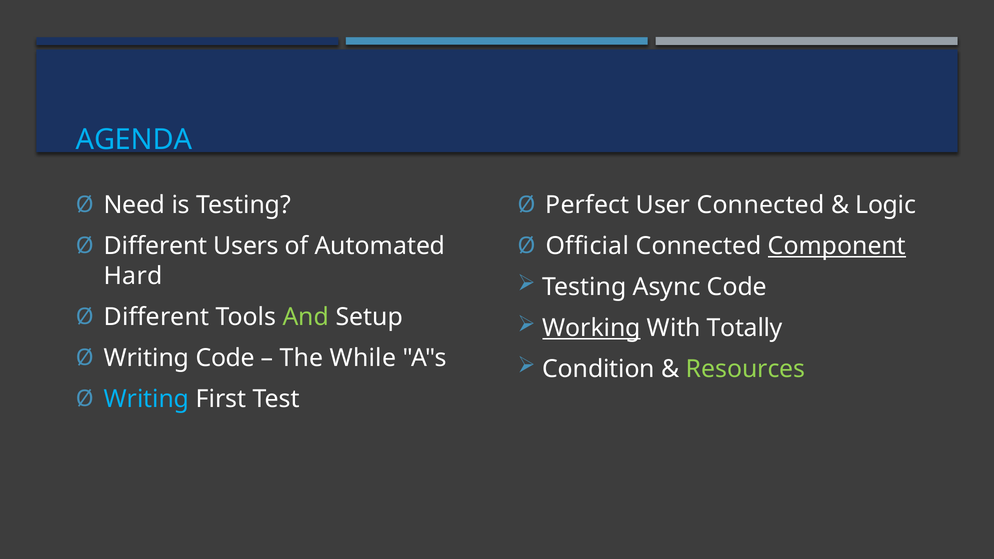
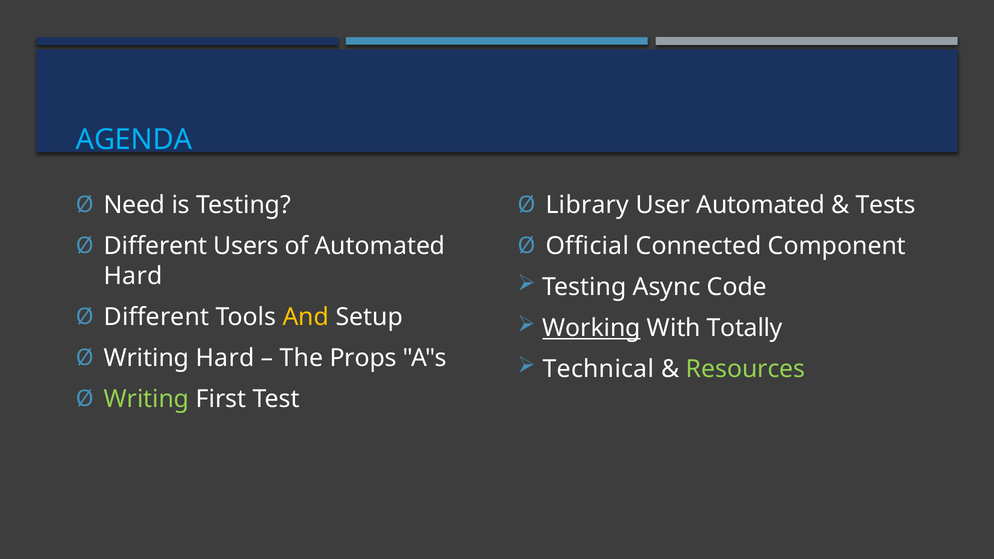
Perfect: Perfect -> Library (587, 205)
User Connected: Connected -> Automated (761, 205)
Logic: Logic -> Tests (886, 205)
Component underline: present -> none (837, 246)
And colour: light green -> yellow (306, 317)
Writing Code: Code -> Hard (225, 358)
While: While -> Props (363, 358)
Condition: Condition -> Technical (598, 369)
Writing colour: light blue -> light green (147, 399)
